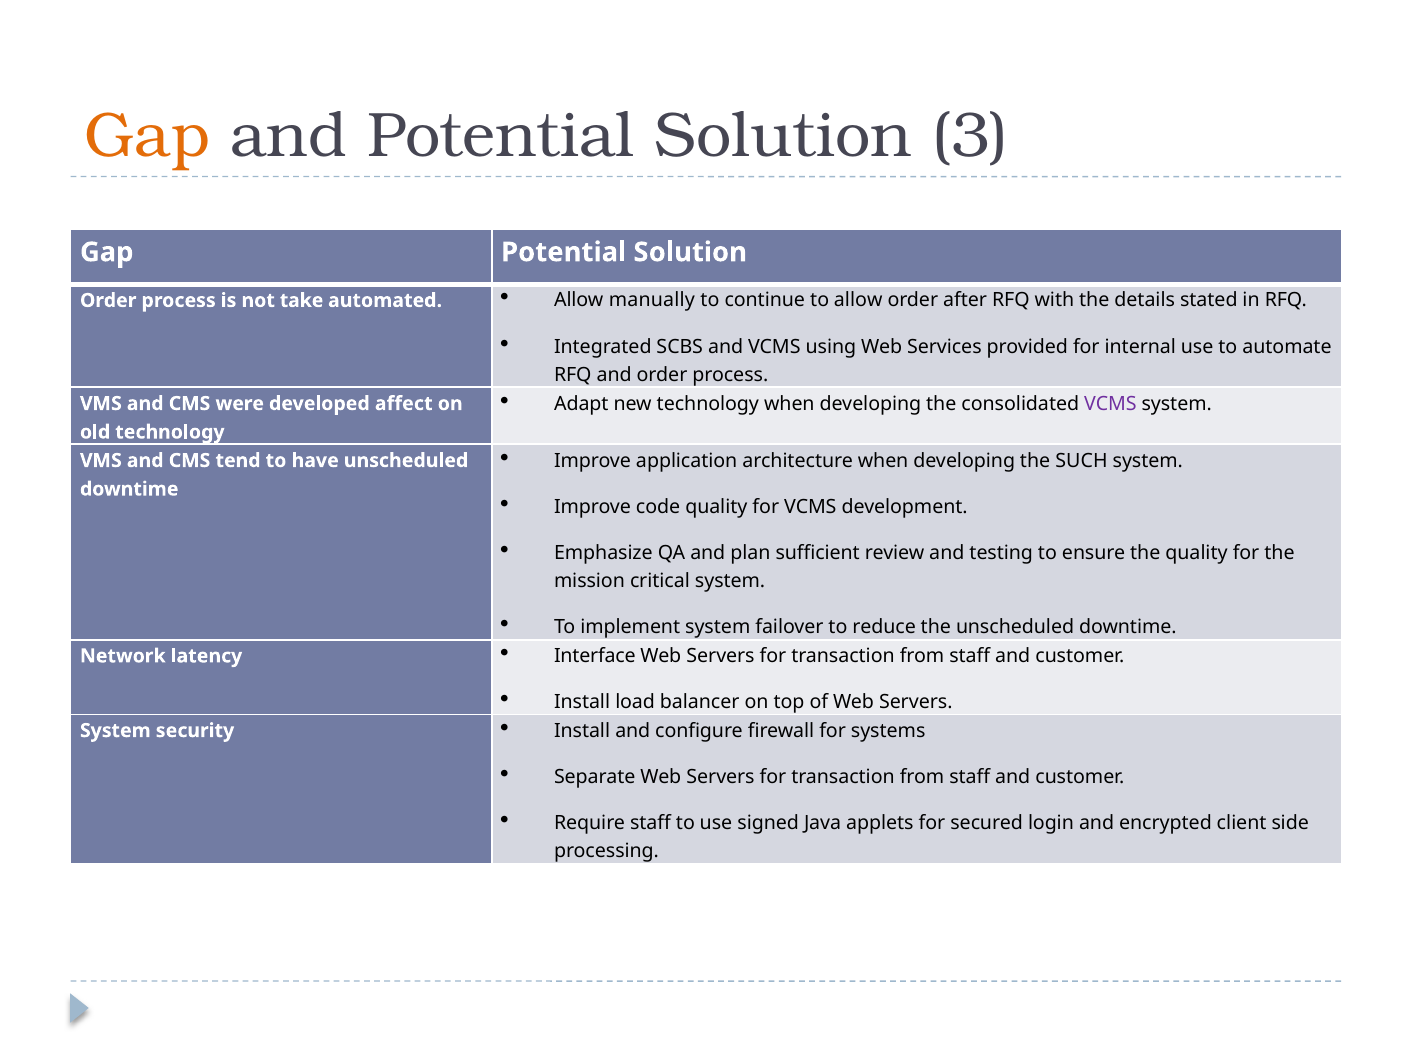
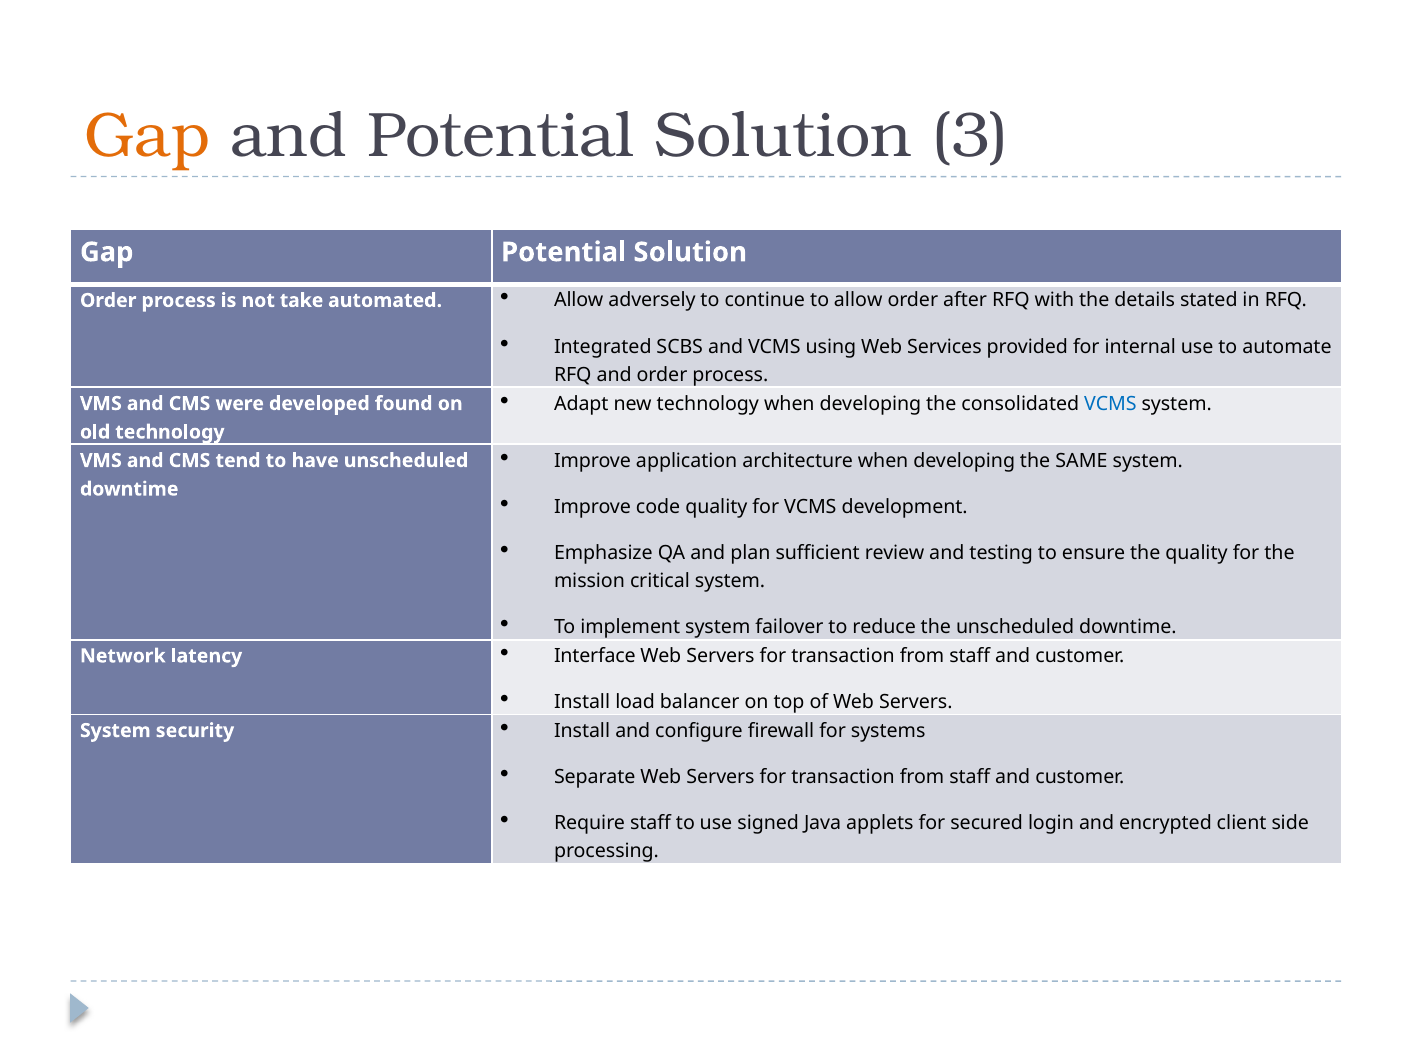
manually: manually -> adversely (652, 300)
VCMS colour: purple -> blue (1110, 404)
affect: affect -> found (404, 404)
SUCH: SUCH -> SAME (1081, 461)
